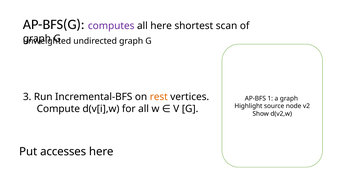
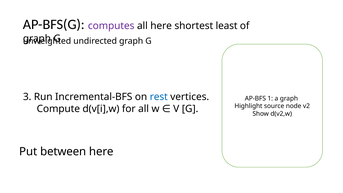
scan: scan -> least (227, 26)
rest colour: orange -> blue (159, 97)
accesses: accesses -> between (63, 151)
